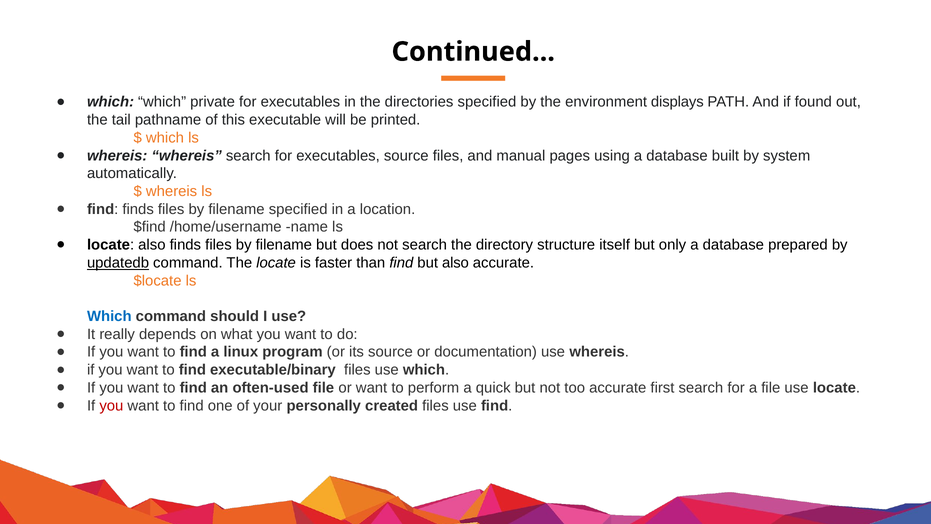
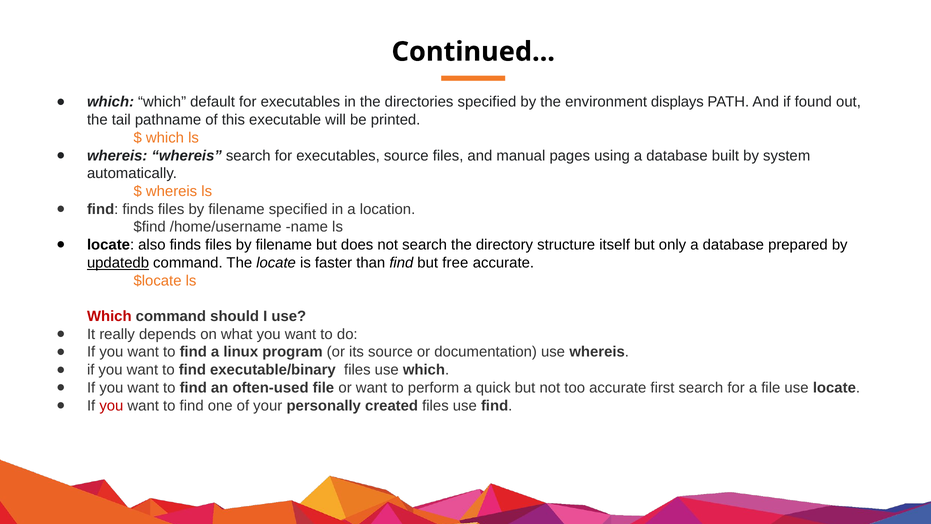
private: private -> default (213, 102)
but also: also -> free (455, 263)
Which colour: blue -> red (109, 316)
